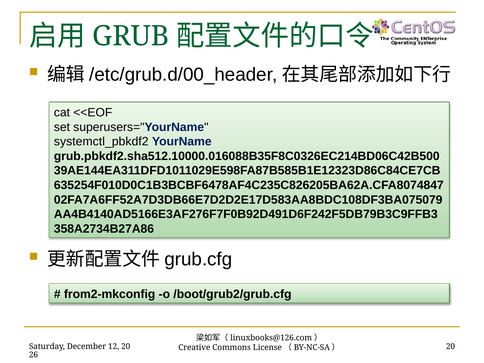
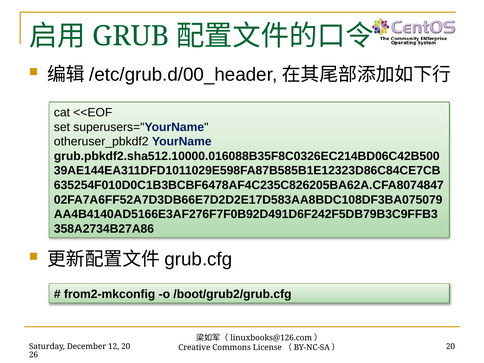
systemctl_pbkdf2: systemctl_pbkdf2 -> otheruser_pbkdf2 (101, 142)
